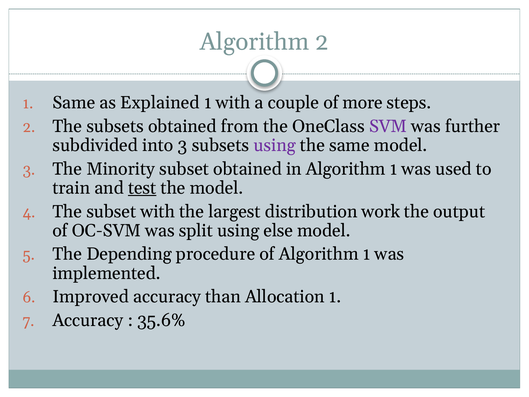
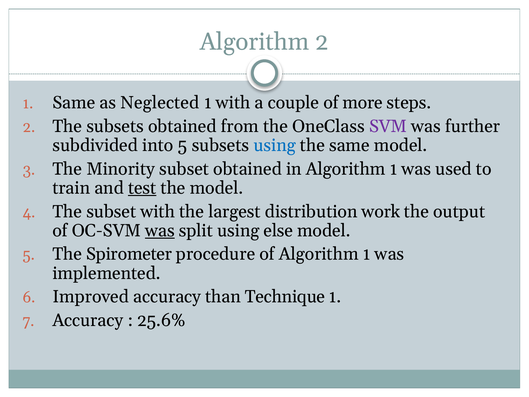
Explained: Explained -> Neglected (160, 103)
into 3: 3 -> 5 (182, 145)
using colour: purple -> blue (275, 145)
was underline: none -> present (160, 230)
Depending: Depending -> Spirometer (129, 254)
Allocation: Allocation -> Technique (285, 297)
35.6%: 35.6% -> 25.6% (161, 320)
